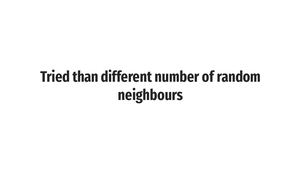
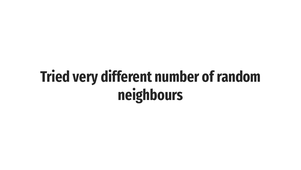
than: than -> very (85, 77)
